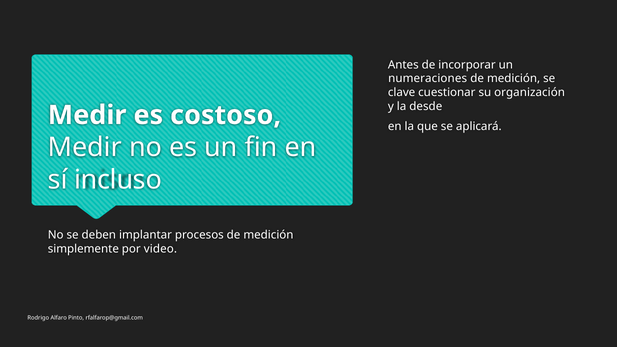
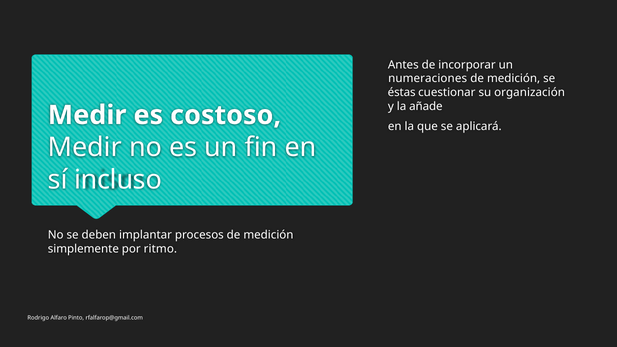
clave: clave -> éstas (402, 93)
desde: desde -> añade (426, 106)
video: video -> ritmo (160, 249)
